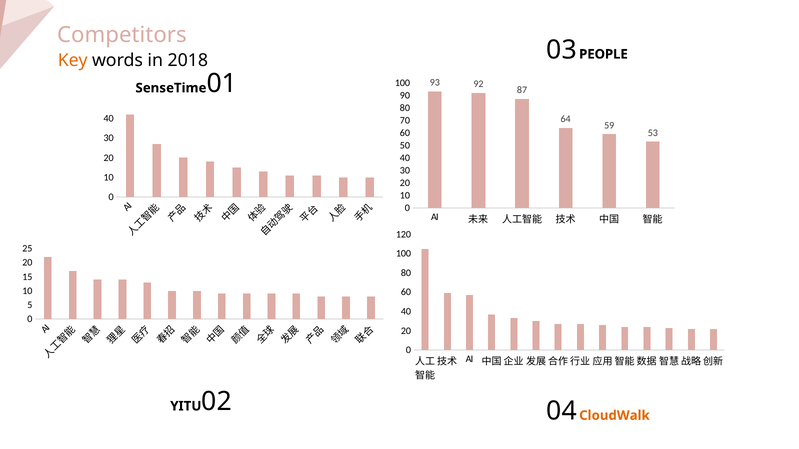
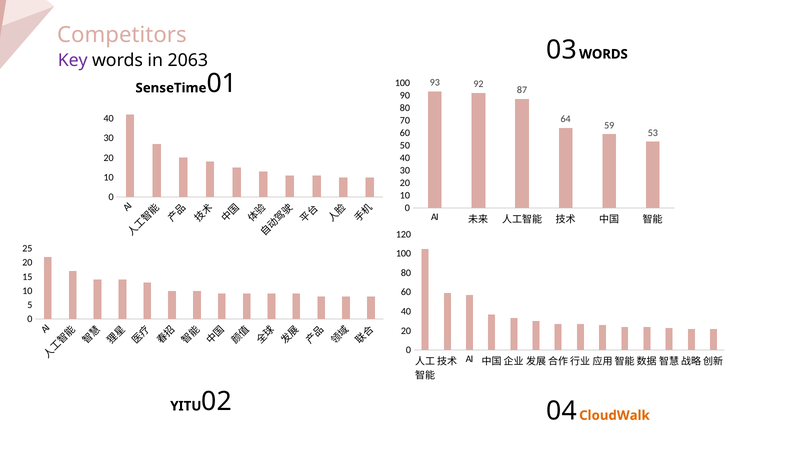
03 PEOPLE: PEOPLE -> WORDS (603, 54)
Key colour: orange -> purple (73, 60)
2018: 2018 -> 2063 (188, 60)
